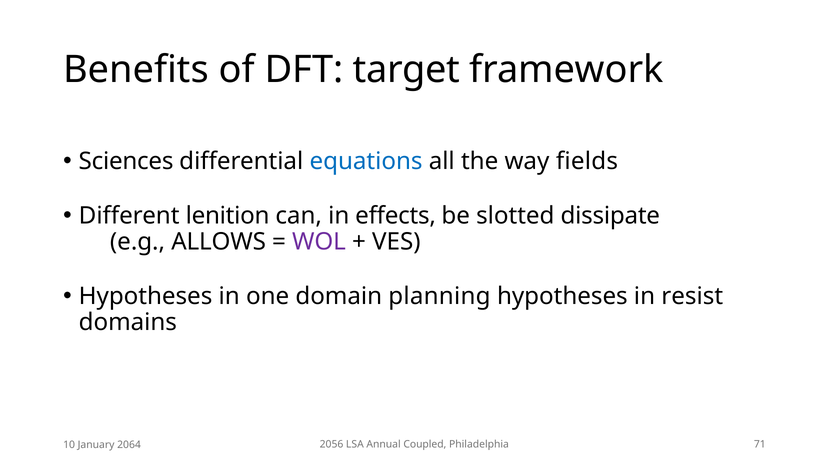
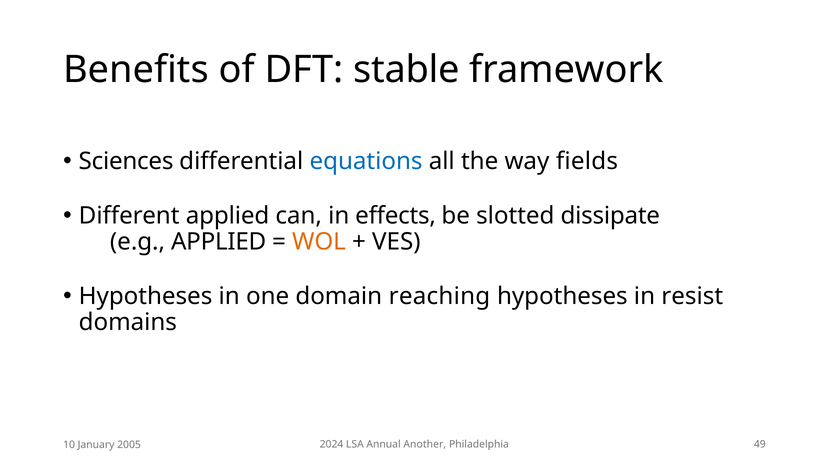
target: target -> stable (406, 70)
Different lenition: lenition -> applied (228, 216)
e.g ALLOWS: ALLOWS -> APPLIED (219, 242)
WOL colour: purple -> orange (319, 242)
planning: planning -> reaching (439, 297)
2056: 2056 -> 2024 (332, 444)
Coupled: Coupled -> Another (425, 444)
71: 71 -> 49 (760, 444)
2064: 2064 -> 2005 (129, 445)
